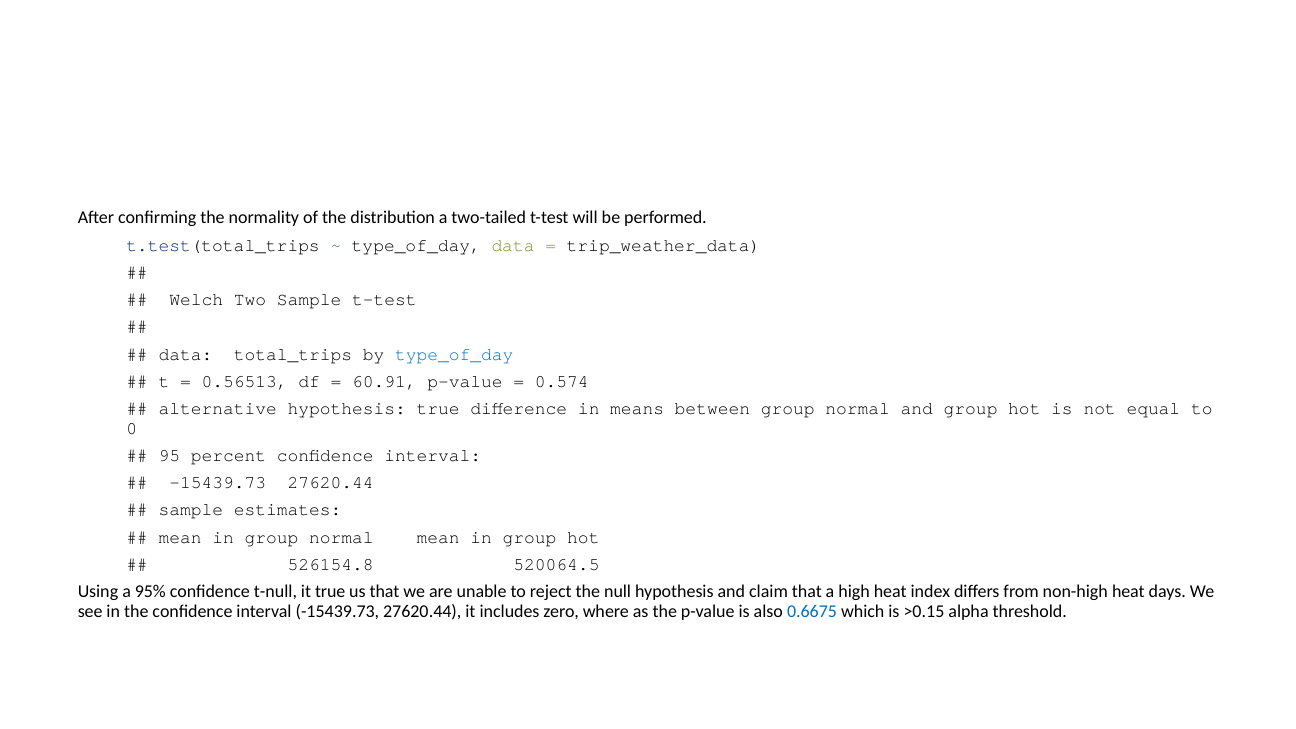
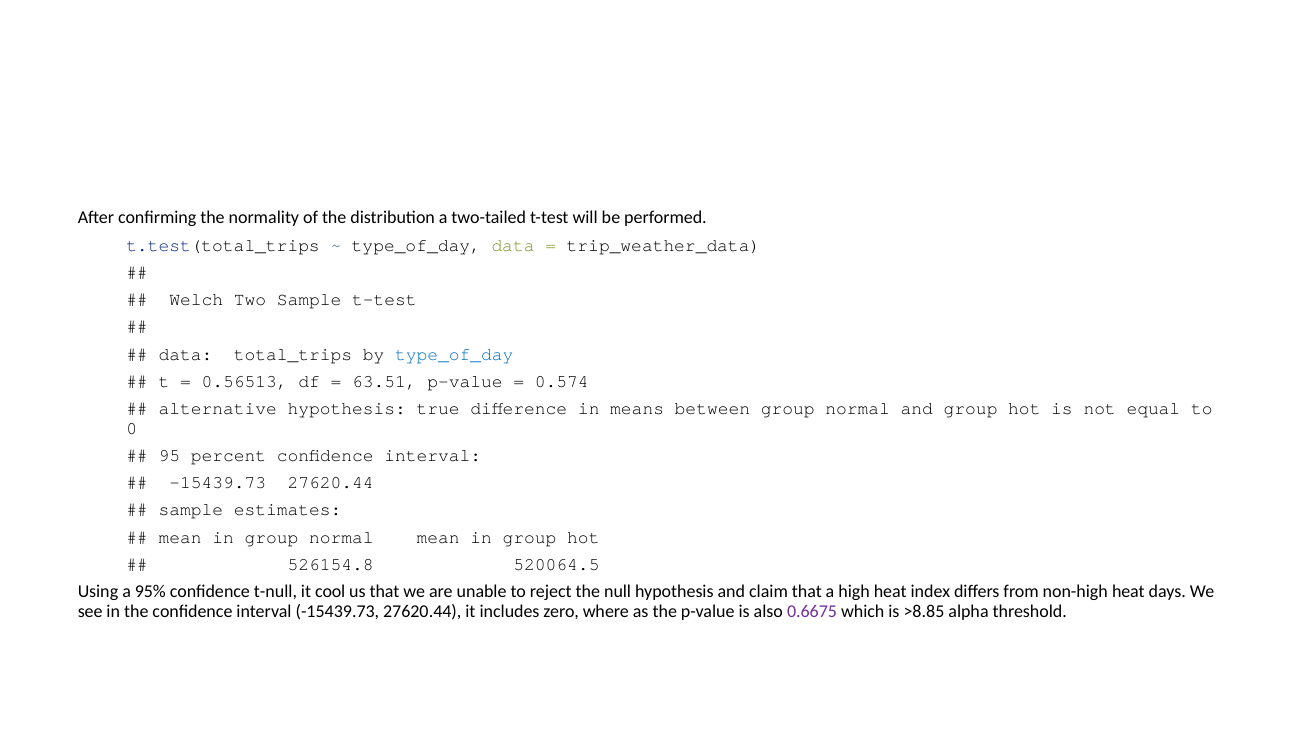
60.91: 60.91 -> 63.51 (384, 382)
it true: true -> cool (330, 592)
0.6675 colour: blue -> purple (812, 611)
>0.15: >0.15 -> >8.85 (924, 611)
